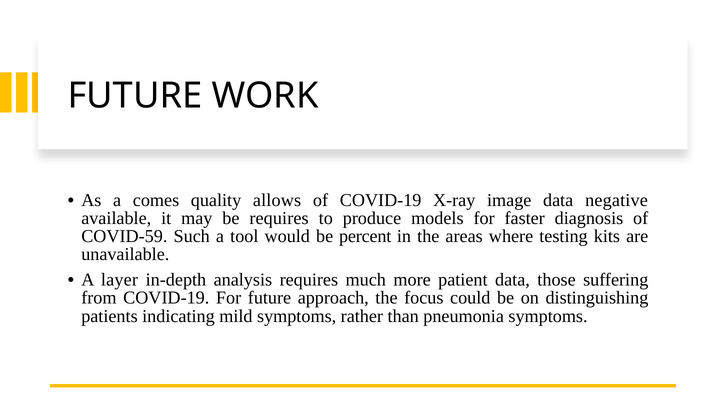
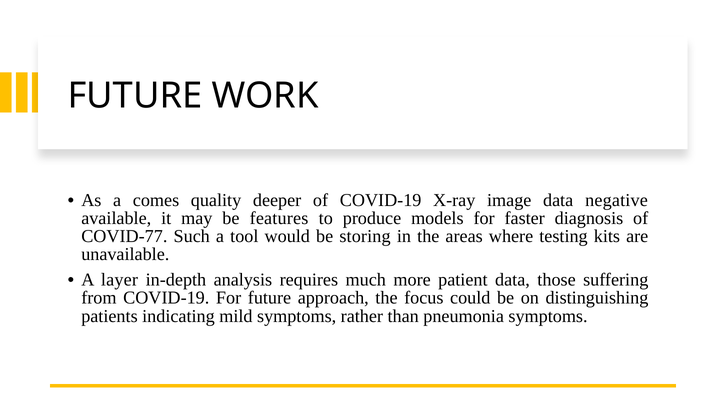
allows: allows -> deeper (277, 200)
be requires: requires -> features (279, 219)
COVID-59: COVID-59 -> COVID-77 (124, 237)
percent: percent -> storing (365, 237)
